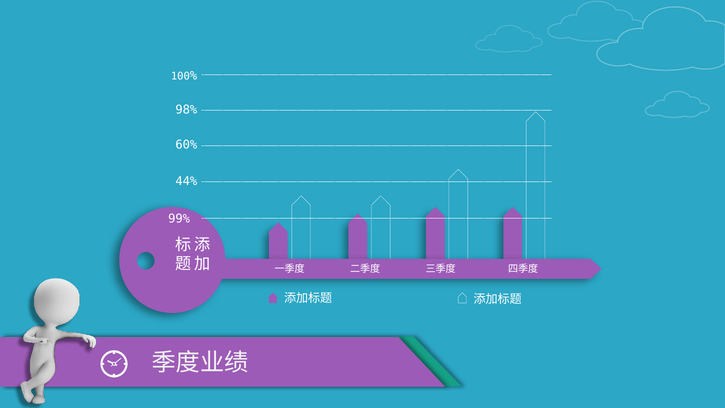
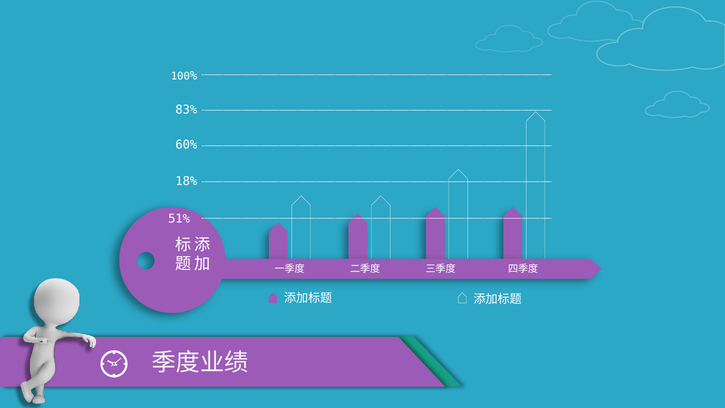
98%: 98% -> 83% (186, 110)
44%: 44% -> 18% (186, 181)
99%: 99% -> 51% (179, 219)
